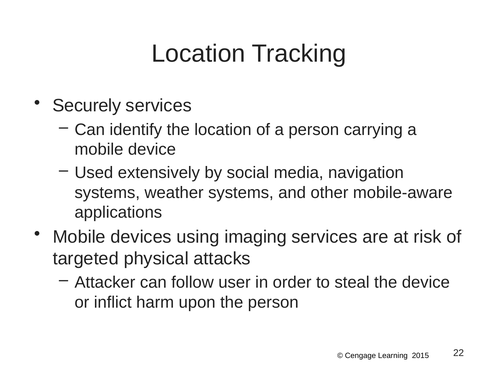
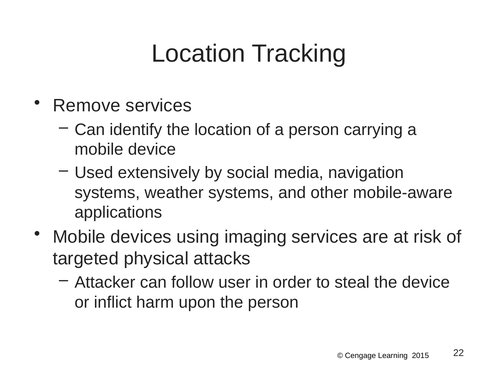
Securely: Securely -> Remove (87, 106)
